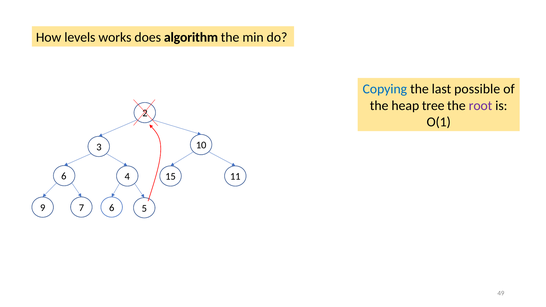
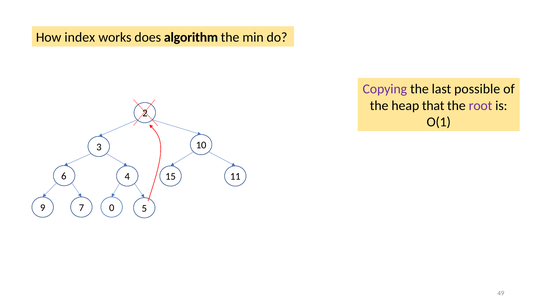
levels: levels -> index (80, 37)
Copying colour: blue -> purple (385, 89)
tree: tree -> that (433, 106)
7 6: 6 -> 0 (112, 208)
